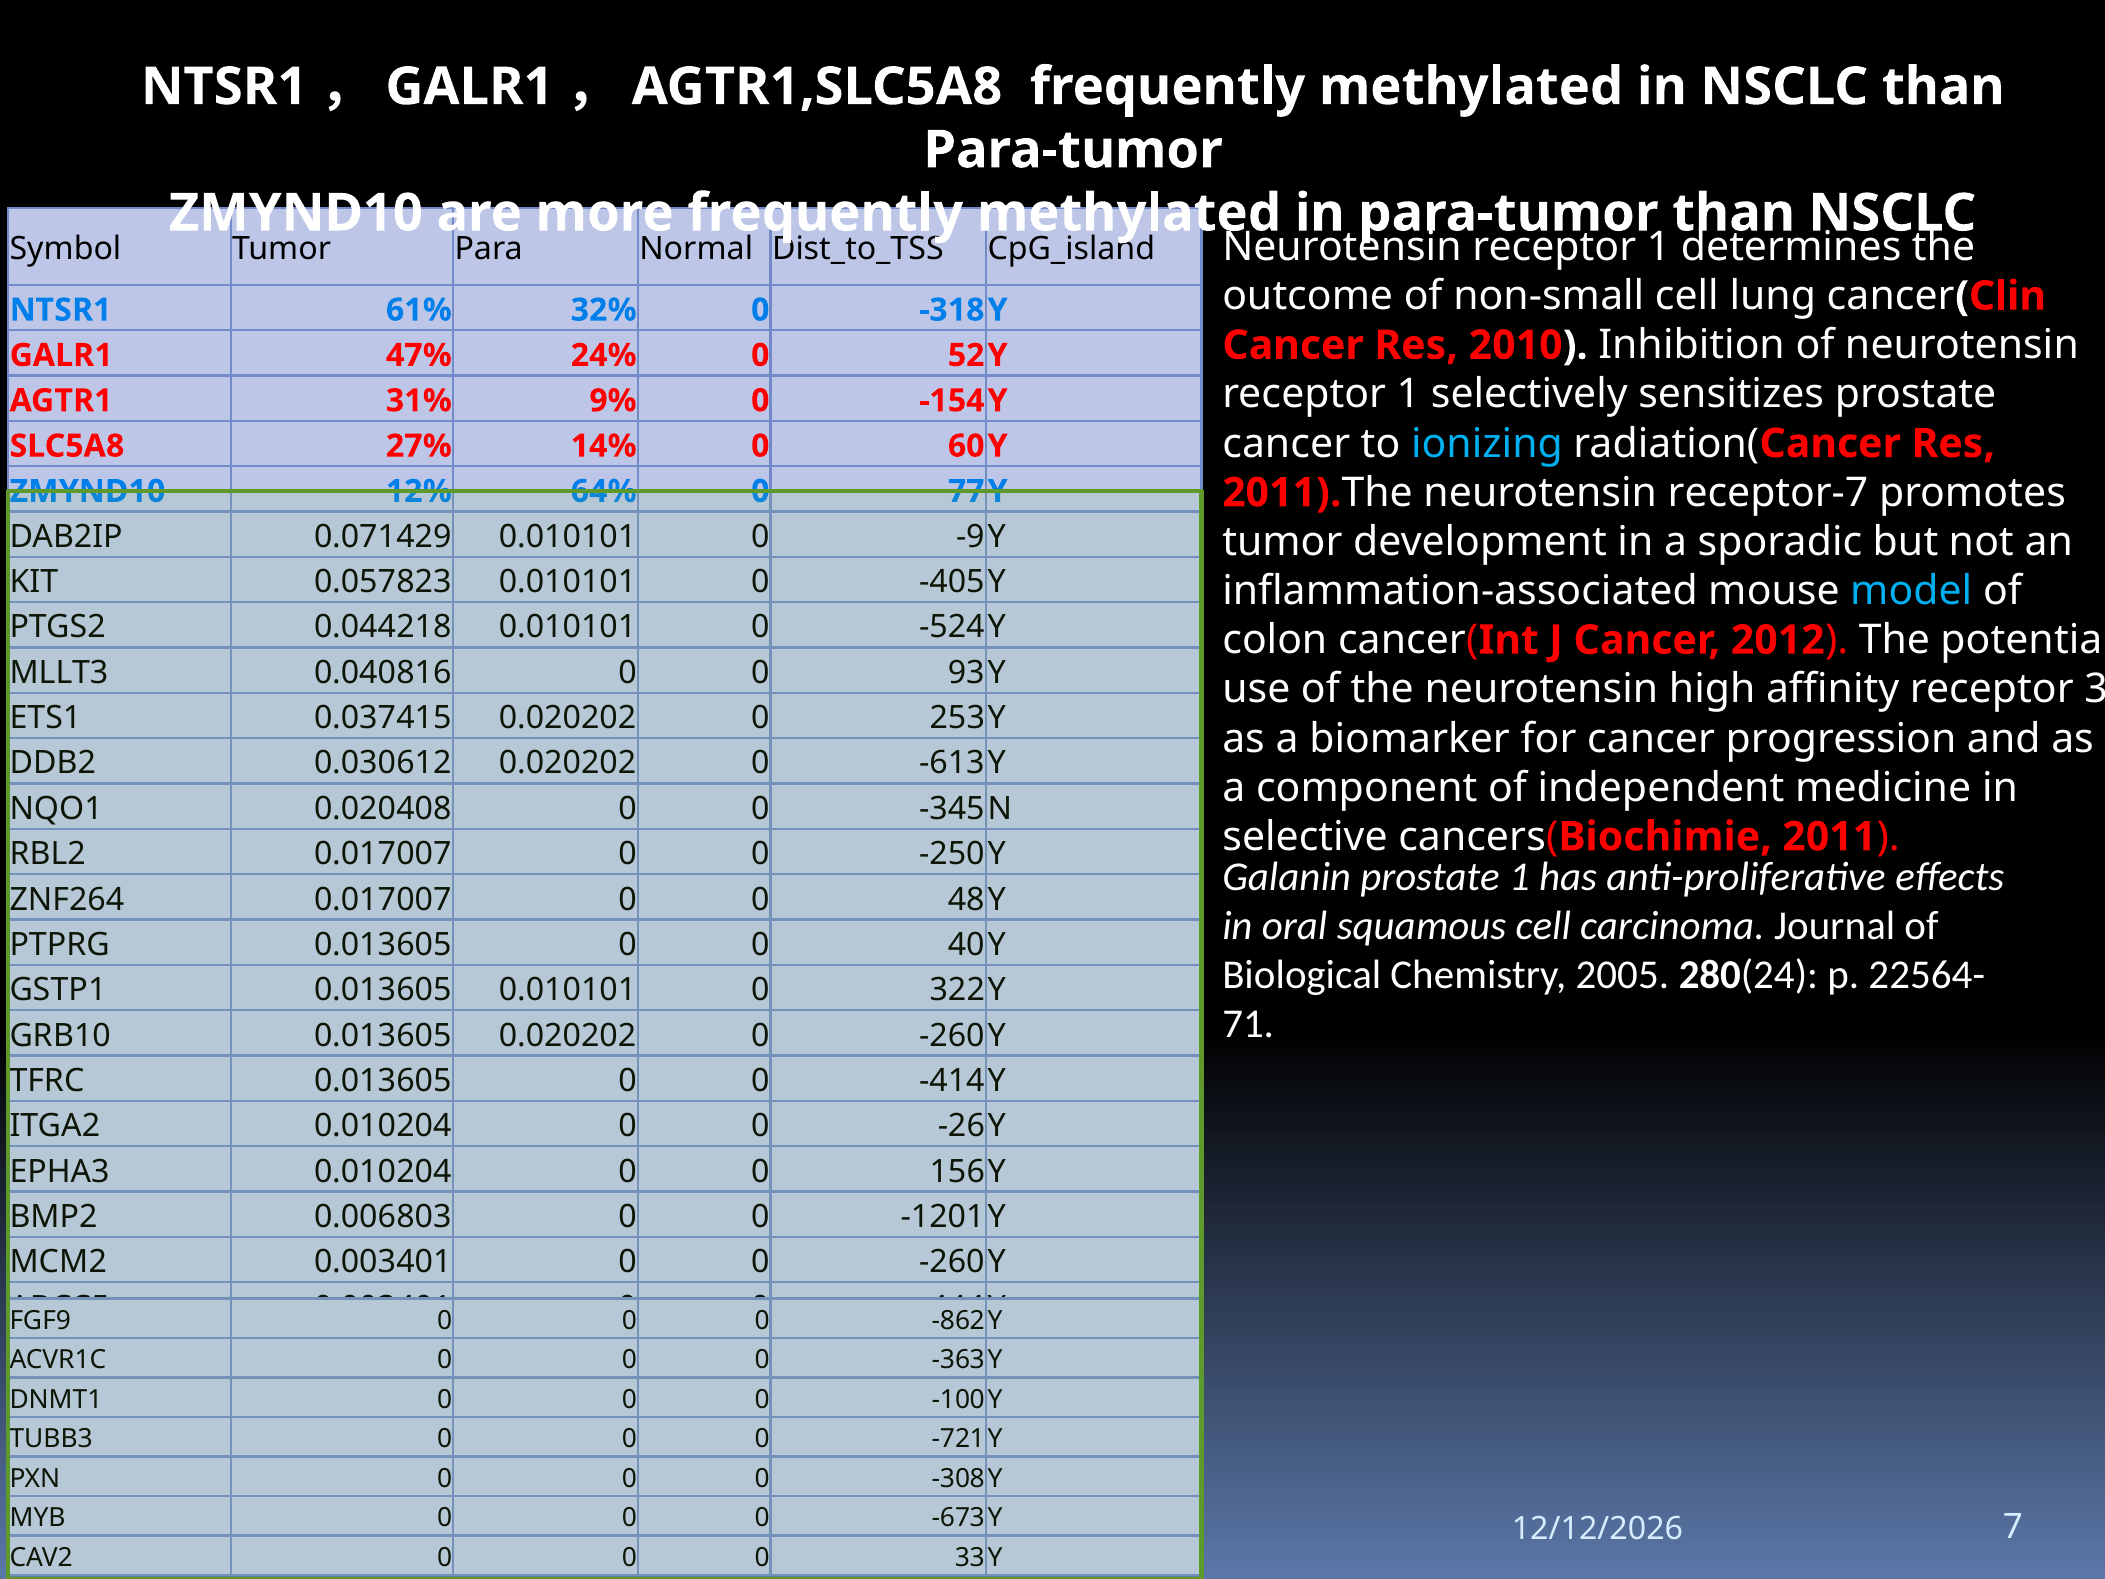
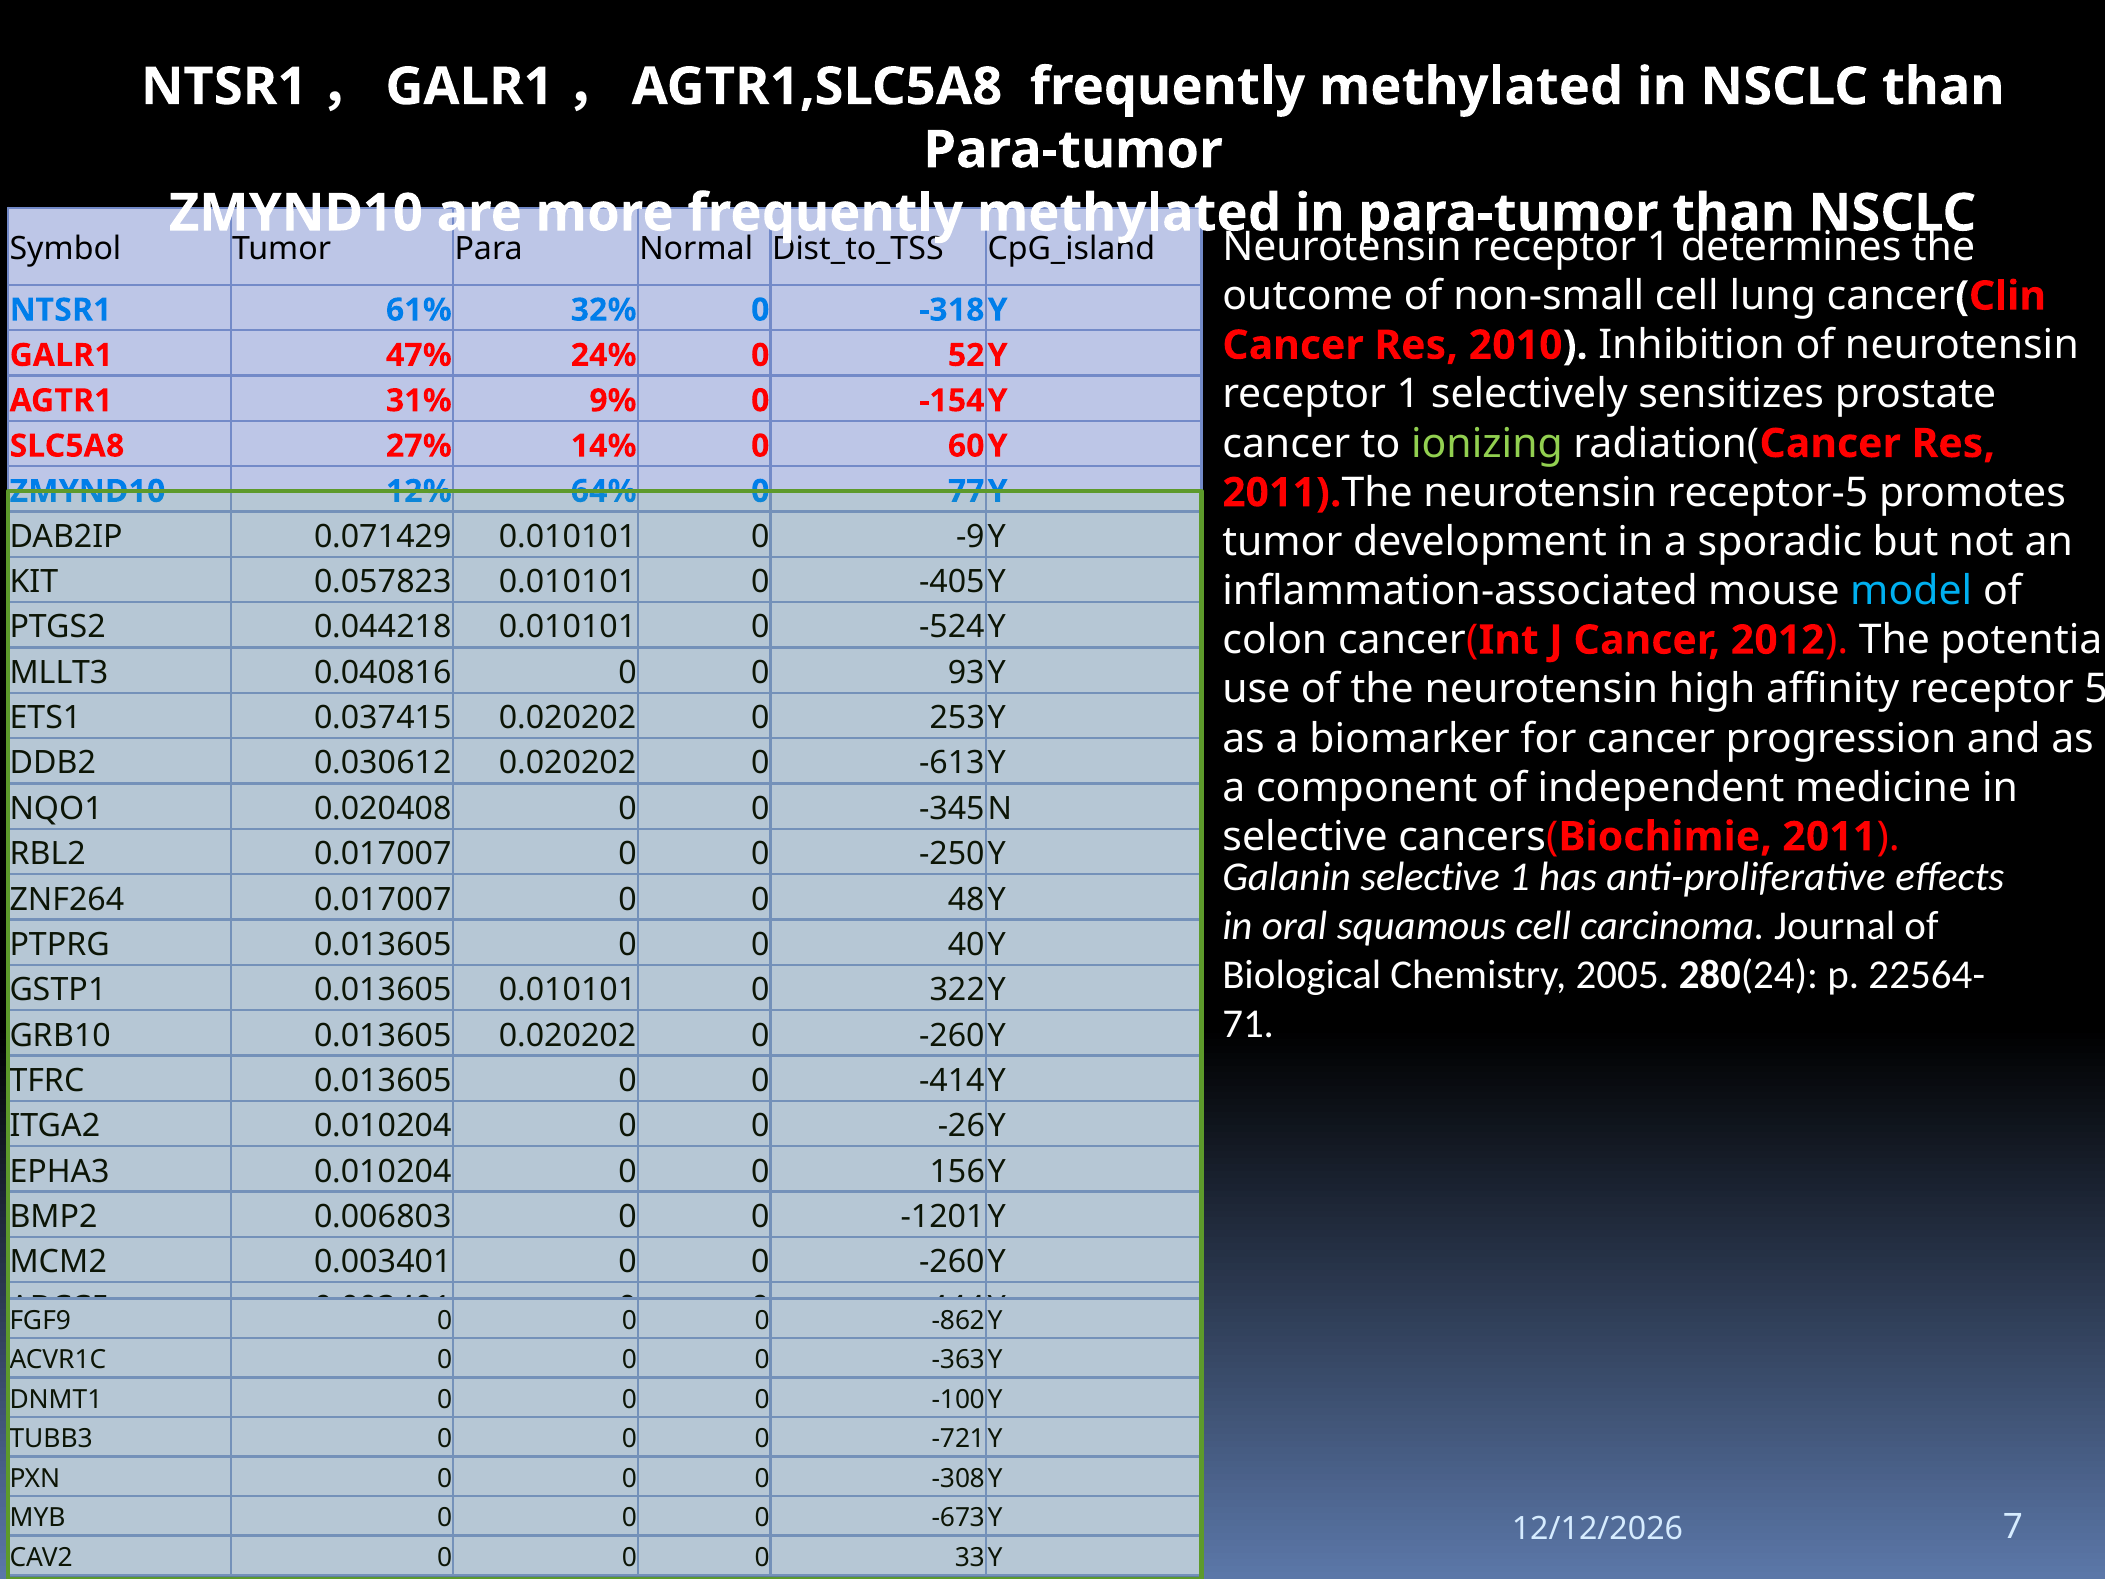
ionizing colour: light blue -> light green (1487, 444)
receptor-7: receptor-7 -> receptor-5 (1768, 493)
3: 3 -> 5 (2096, 689)
Galanin prostate: prostate -> selective (1430, 877)
